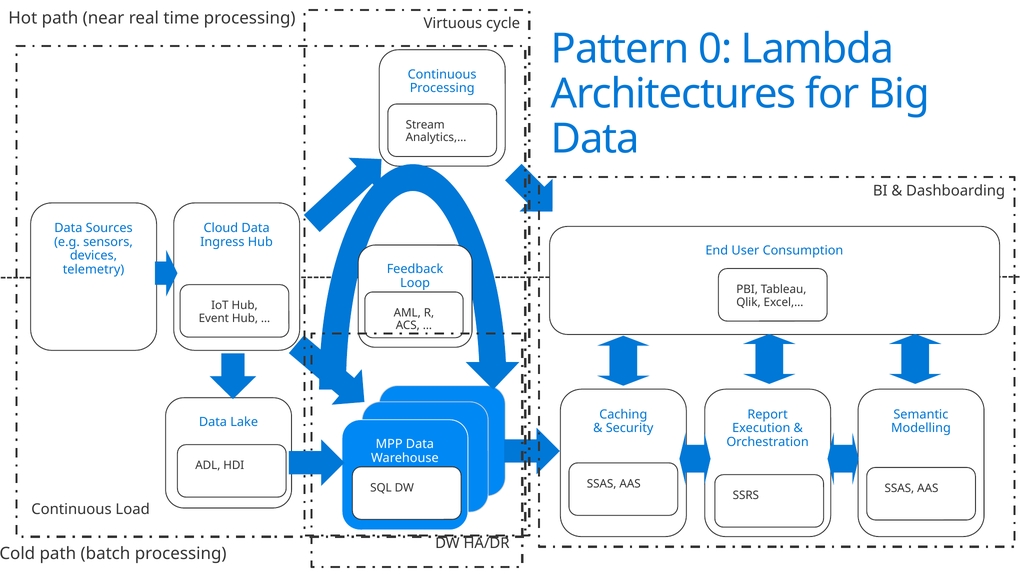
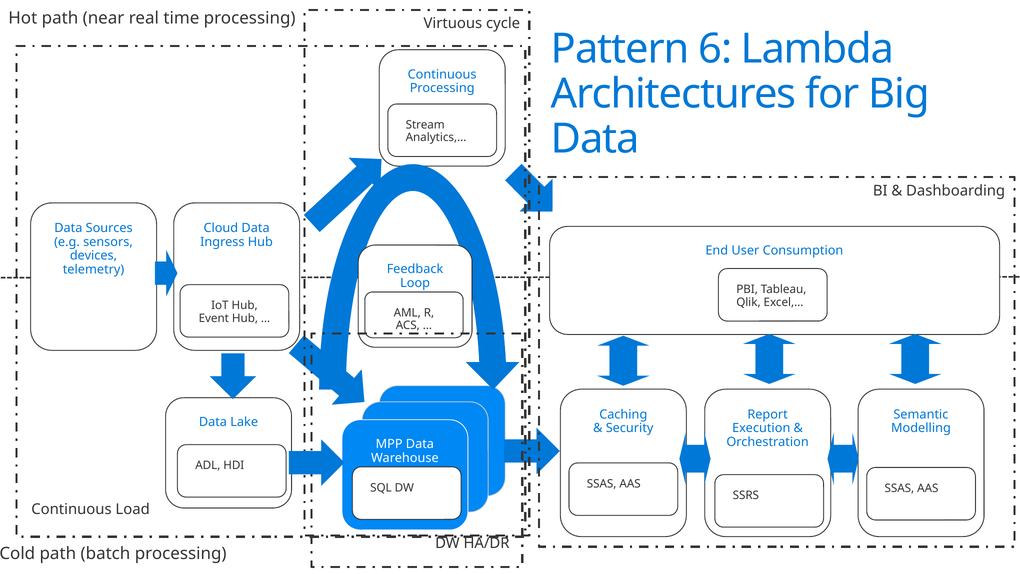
0: 0 -> 6 (715, 49)
